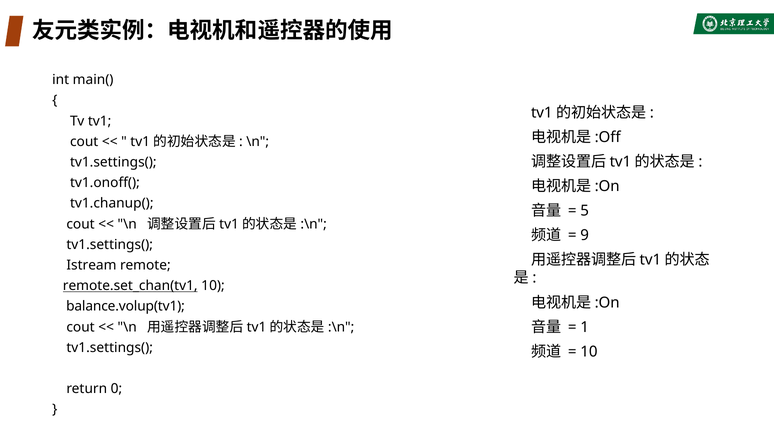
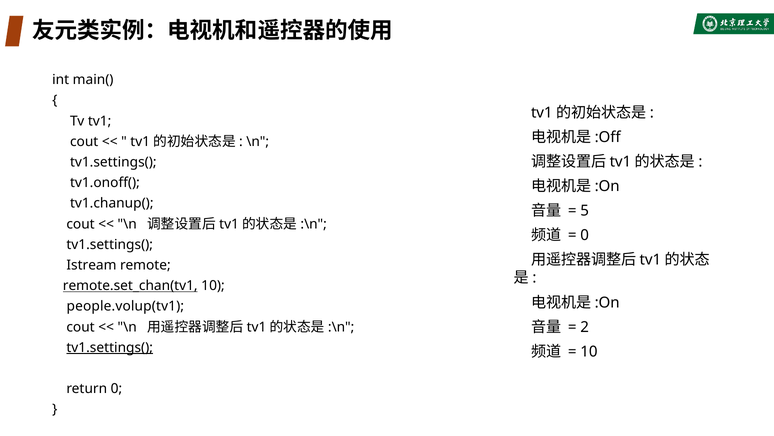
9: 9 -> 0 (585, 235)
balance.volup(tv1: balance.volup(tv1 -> people.volup(tv1 (125, 306)
1: 1 -> 2 (585, 327)
tv1.settings( underline: none -> present (110, 347)
